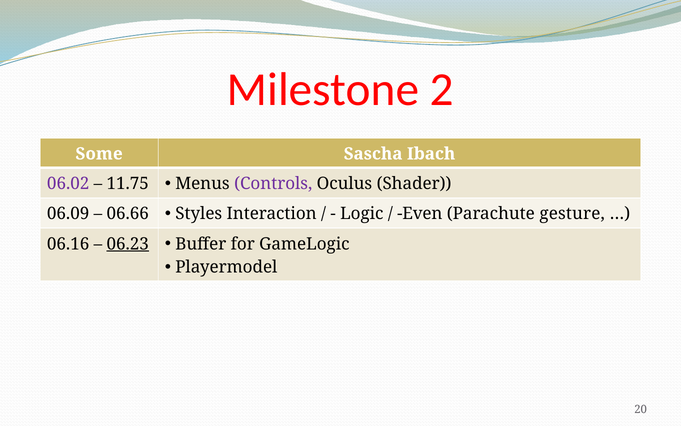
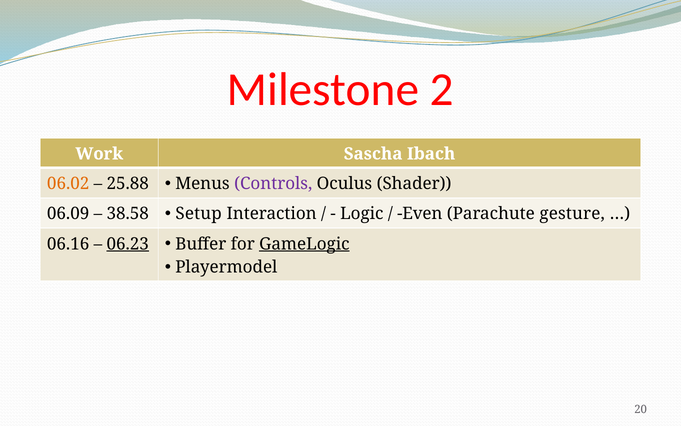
Some: Some -> Work (99, 154)
06.02 colour: purple -> orange (68, 184)
11.75: 11.75 -> 25.88 (128, 184)
06.66: 06.66 -> 38.58 (128, 214)
Styles: Styles -> Setup (199, 214)
GameLogic underline: none -> present (304, 244)
